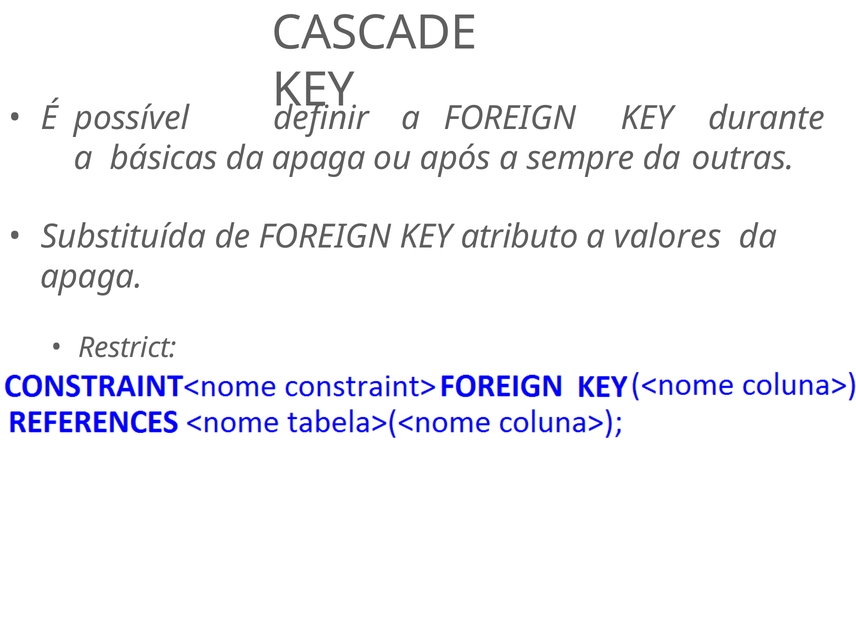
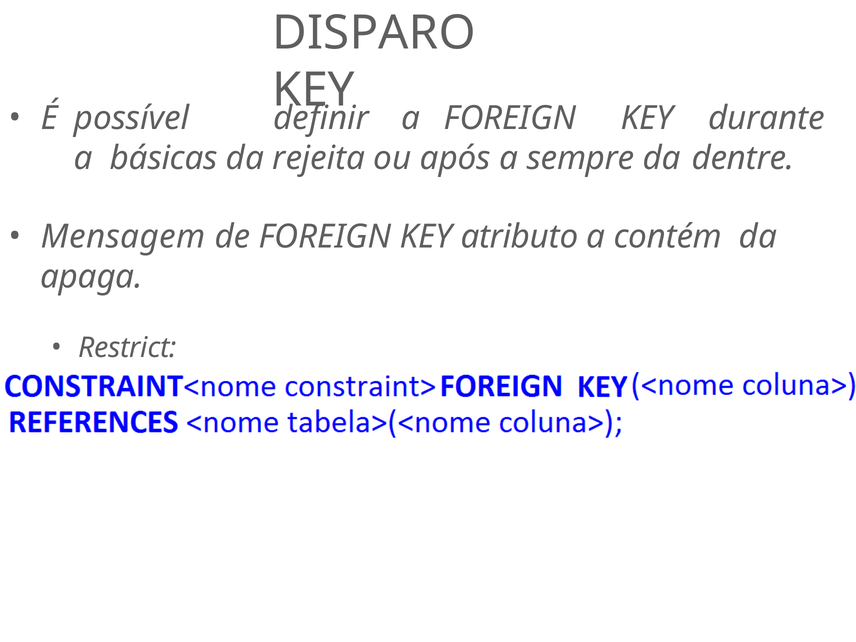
CASCADE: CASCADE -> DISPARO (374, 33)
apaga: apaga -> rejeita (319, 158)
outras: outras -> dentre (743, 158)
Substituída: Substituída -> Mensagem (123, 237)
valores: valores -> contém (668, 237)
